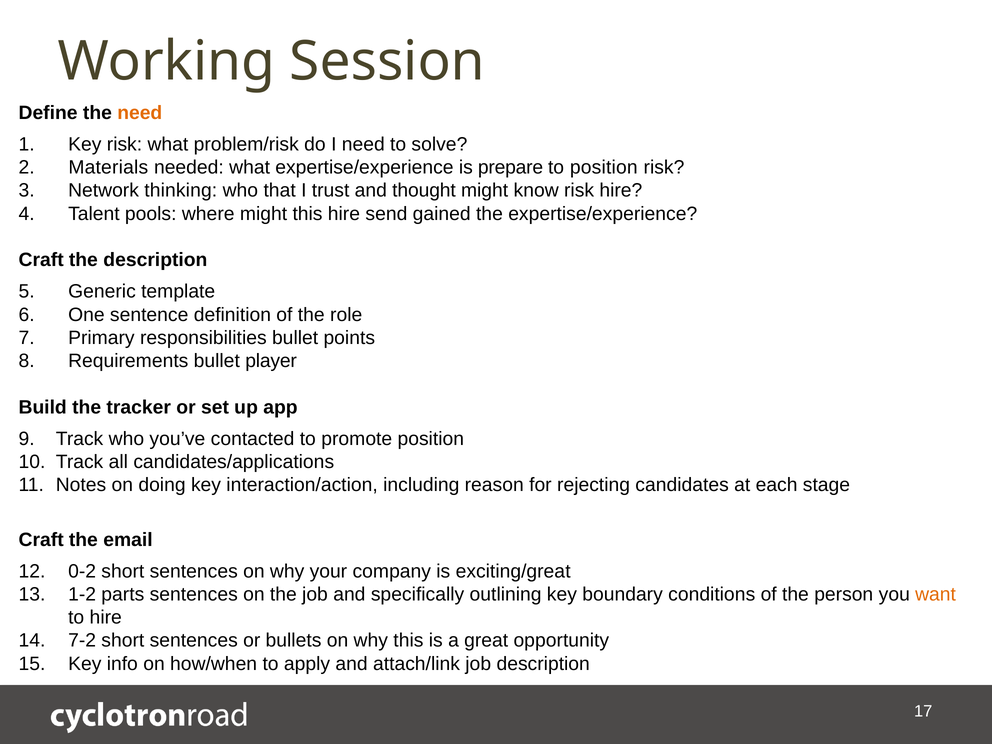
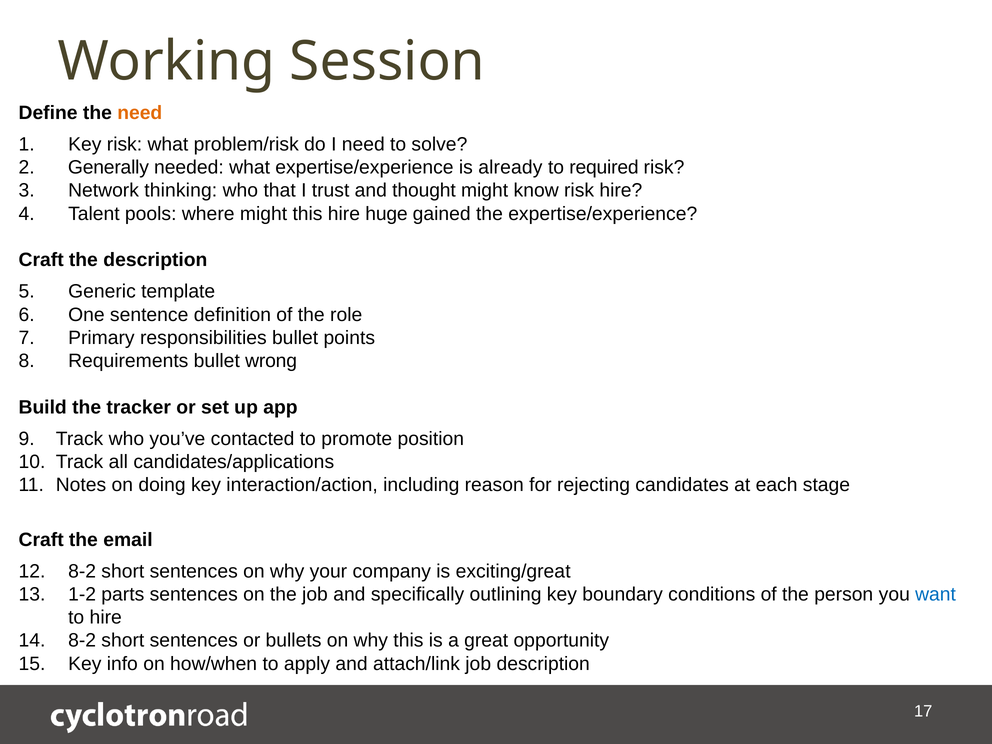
Materials: Materials -> Generally (108, 167)
prepare: prepare -> already (510, 167)
to position: position -> required (604, 167)
send: send -> huge (387, 214)
player: player -> wrong (271, 361)
0-2: 0-2 -> 8-2 (82, 571)
want colour: orange -> blue (936, 594)
7-2: 7-2 -> 8-2 (82, 641)
